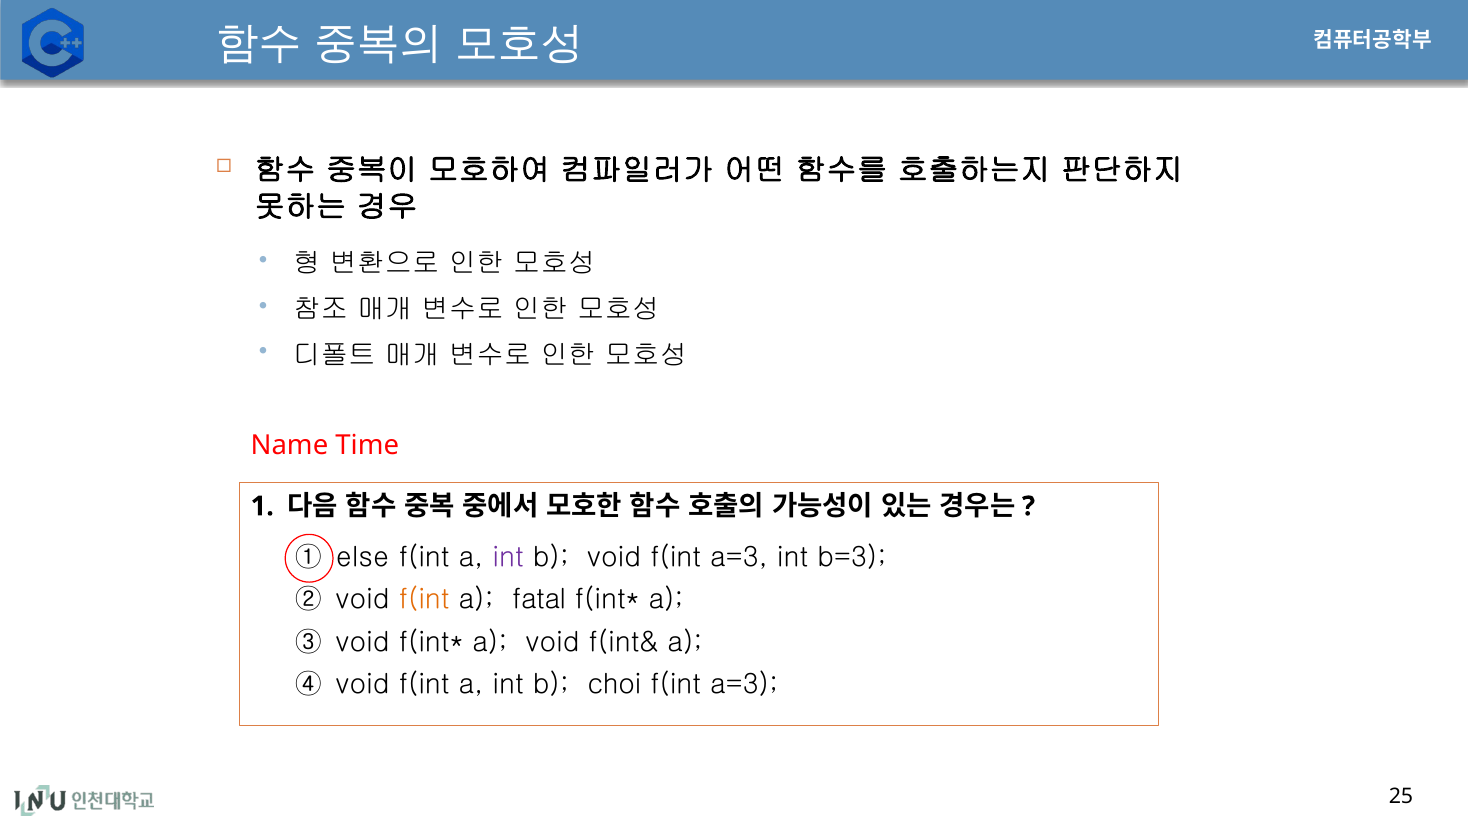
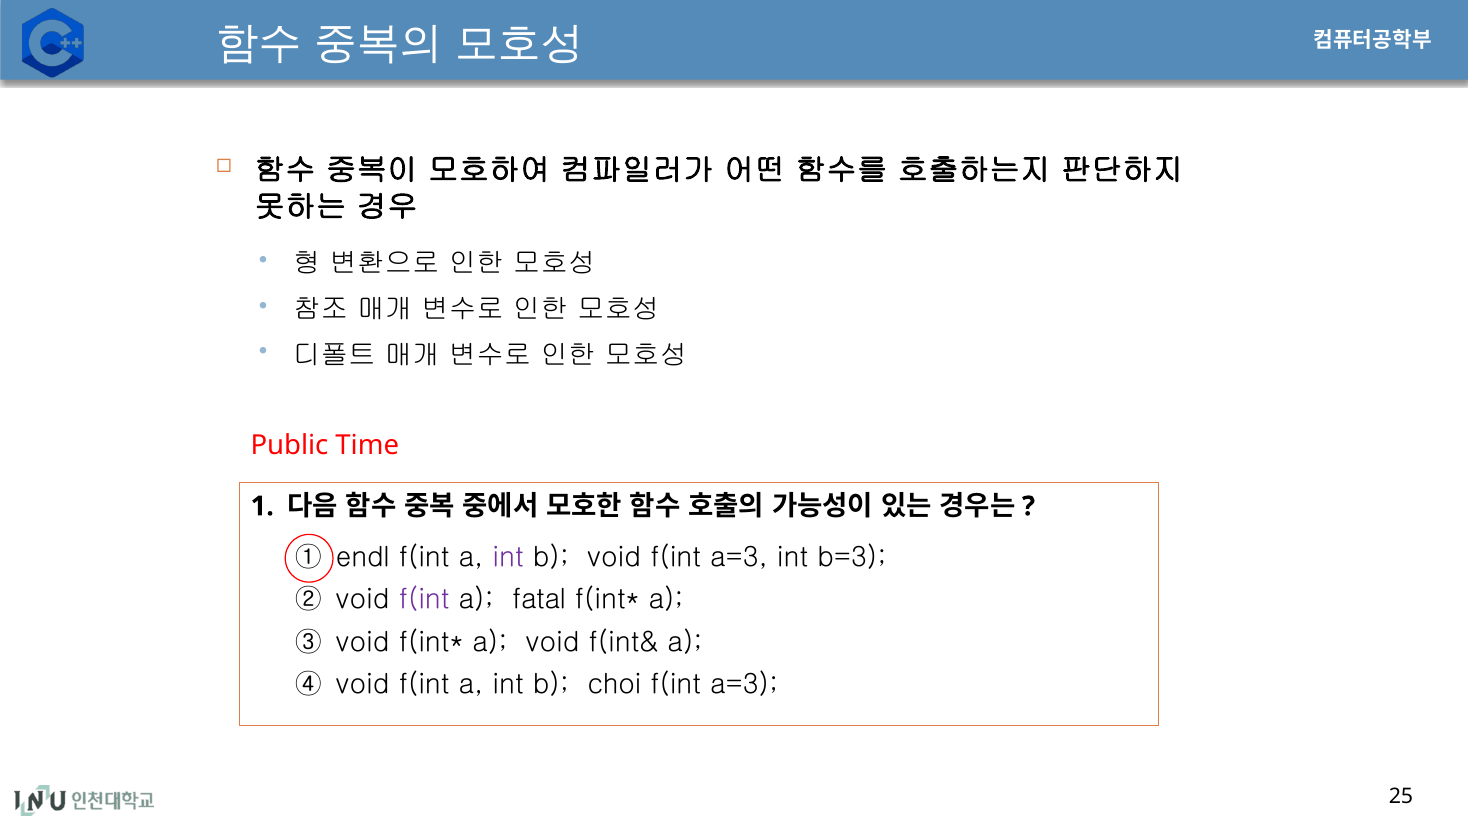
Name: Name -> Public (289, 445)
else: else -> endl (363, 557)
f(int colour: orange -> purple (424, 600)
